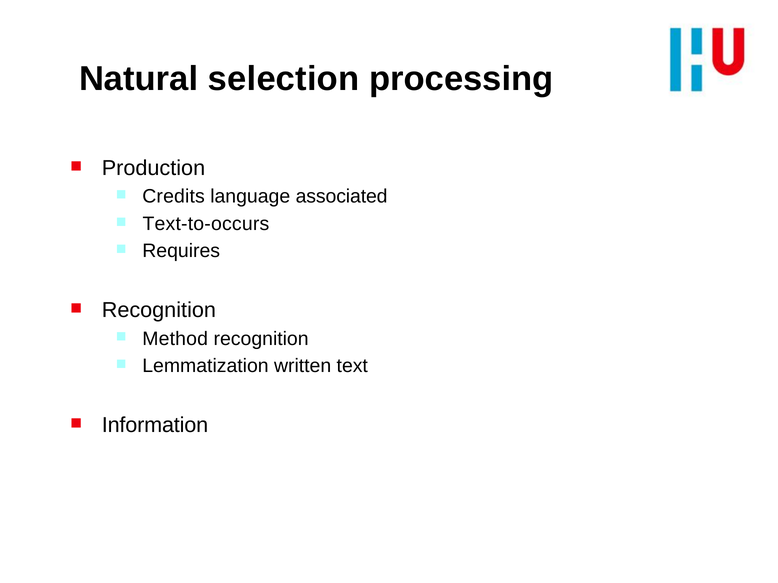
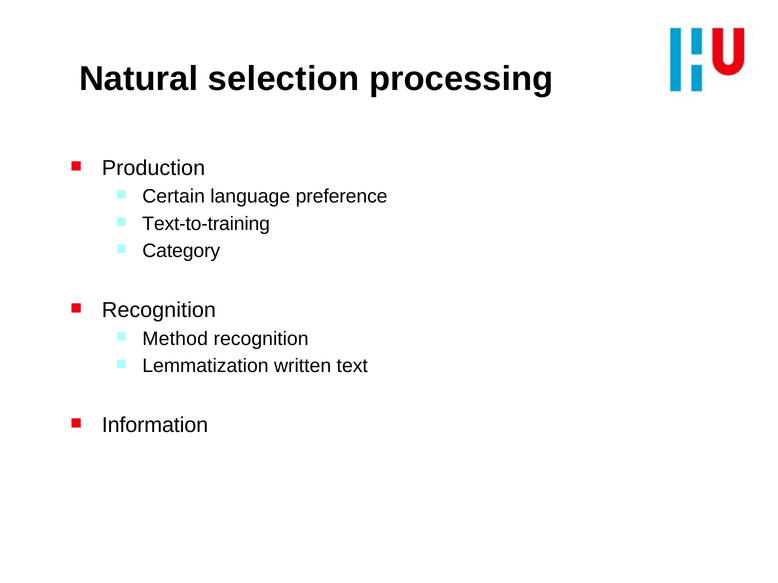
Credits: Credits -> Certain (174, 197)
associated: associated -> preference (342, 197)
Text-to-occurs: Text-to-occurs -> Text-to-training (206, 224)
Requires: Requires -> Category (181, 251)
